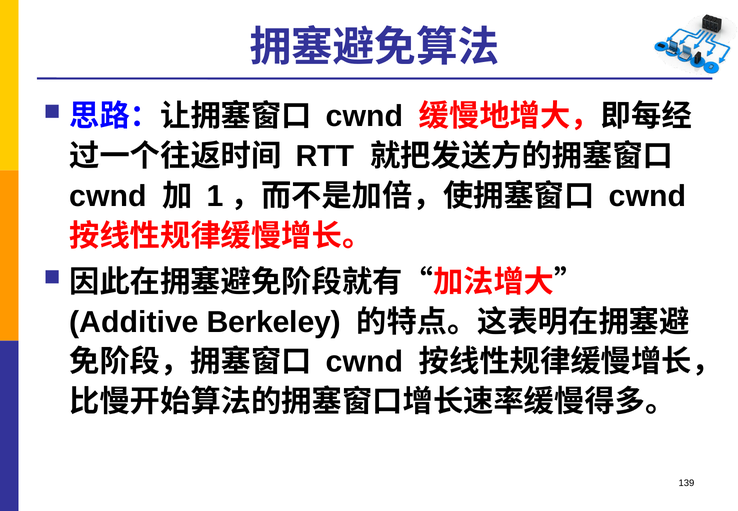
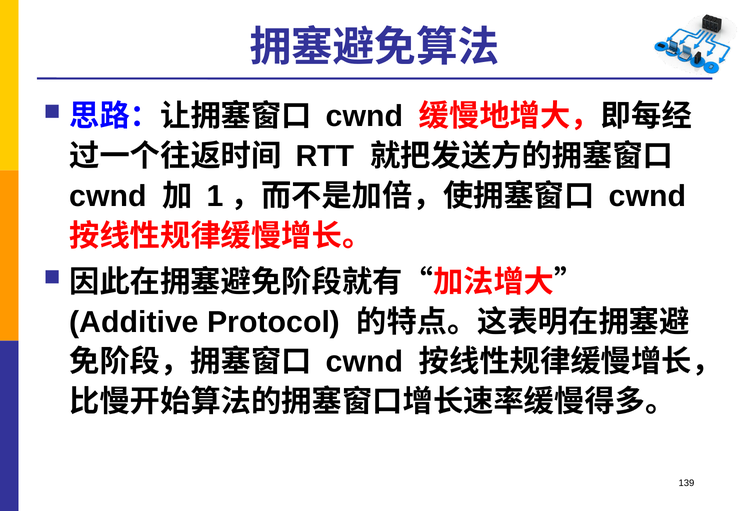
Berkeley: Berkeley -> Protocol (274, 322)
